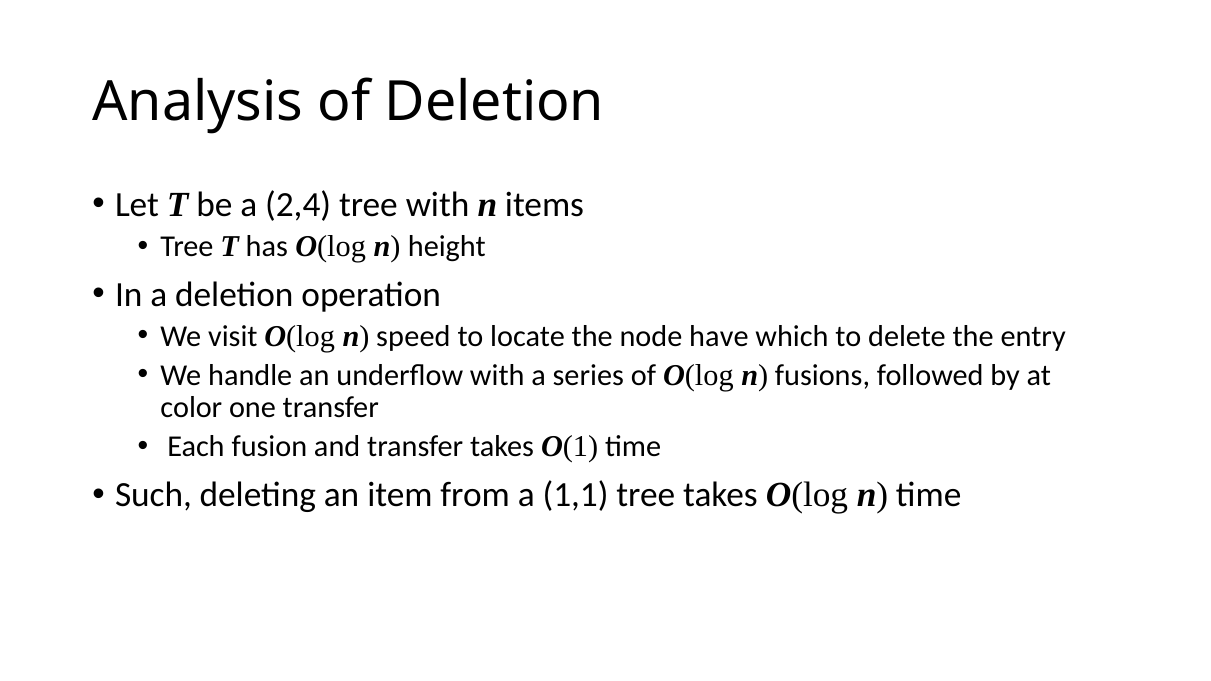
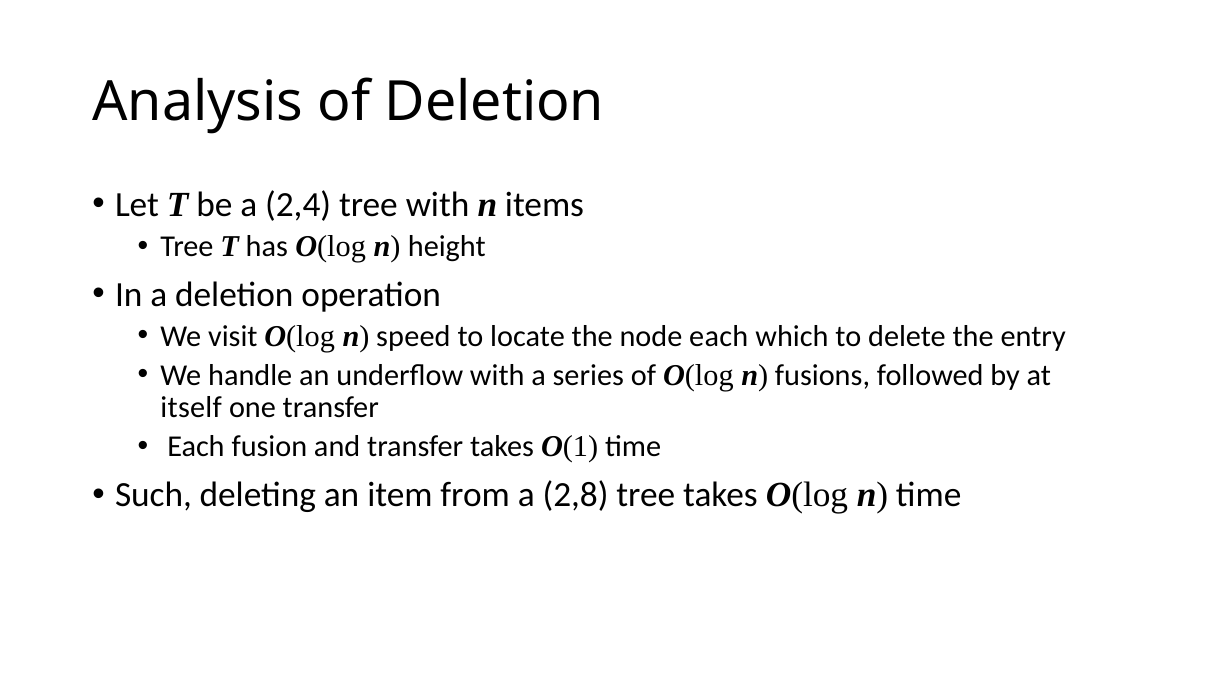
node have: have -> each (719, 336)
color: color -> itself (191, 408)
1,1: 1,1 -> 2,8 (576, 495)
